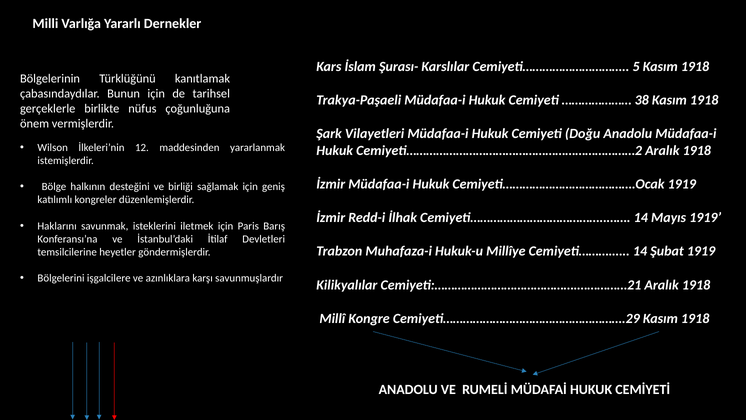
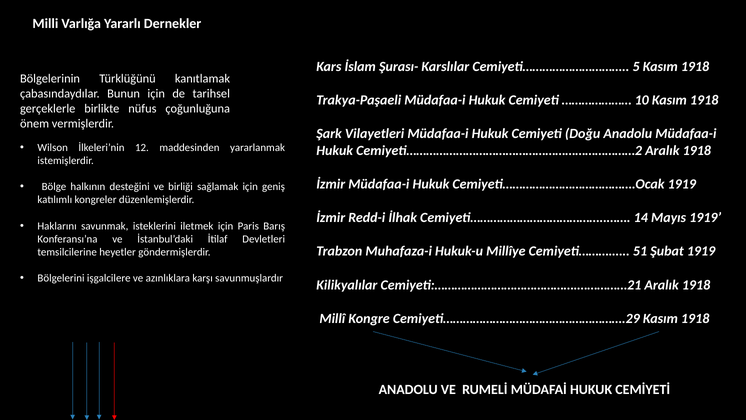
38: 38 -> 10 (642, 100)
Cemiyeti……….… 14: 14 -> 51 (640, 251)
